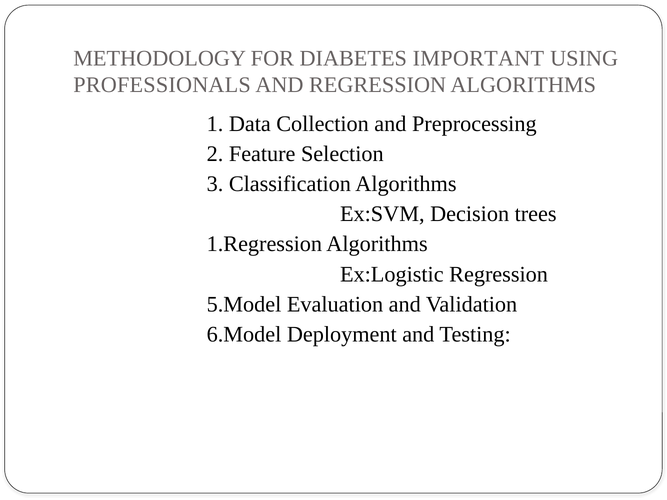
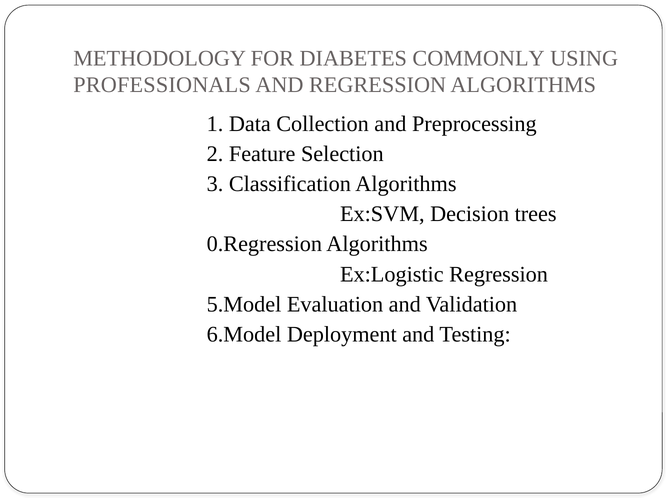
IMPORTANT: IMPORTANT -> COMMONLY (479, 58)
1.Regression: 1.Regression -> 0.Regression (264, 244)
